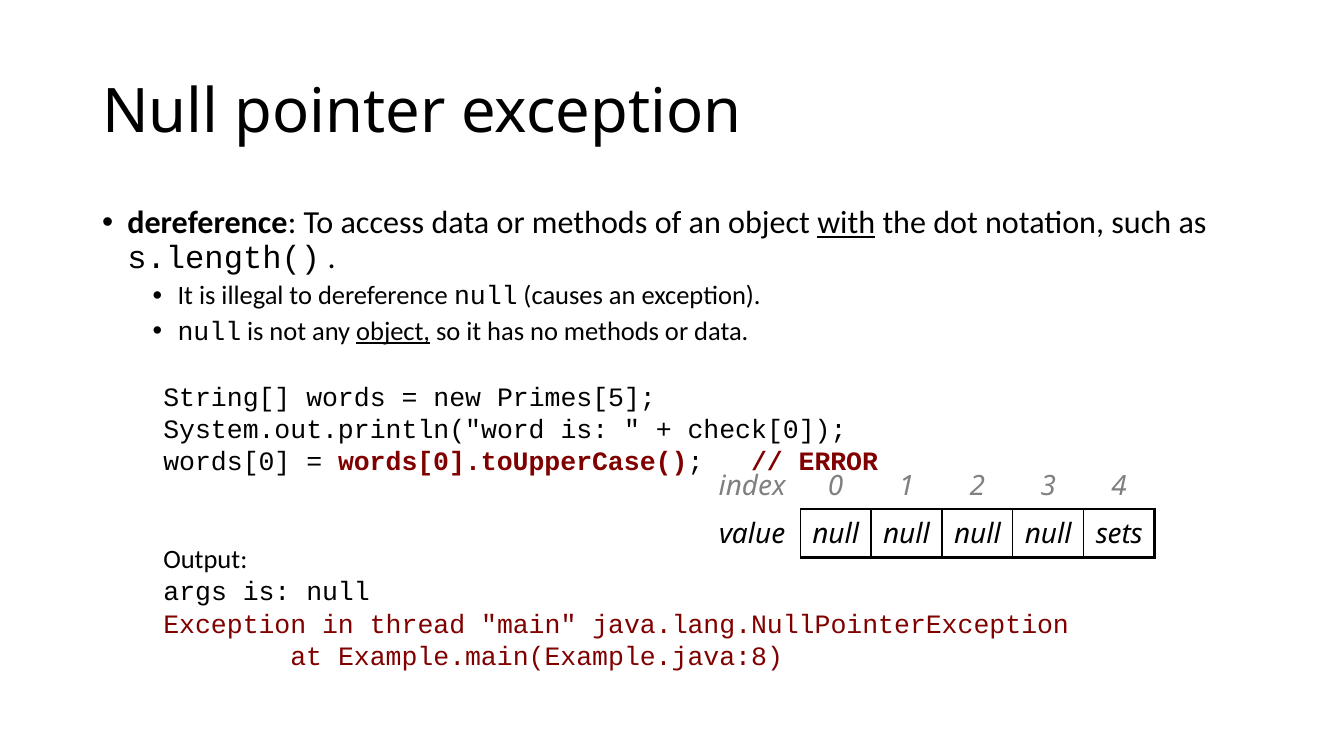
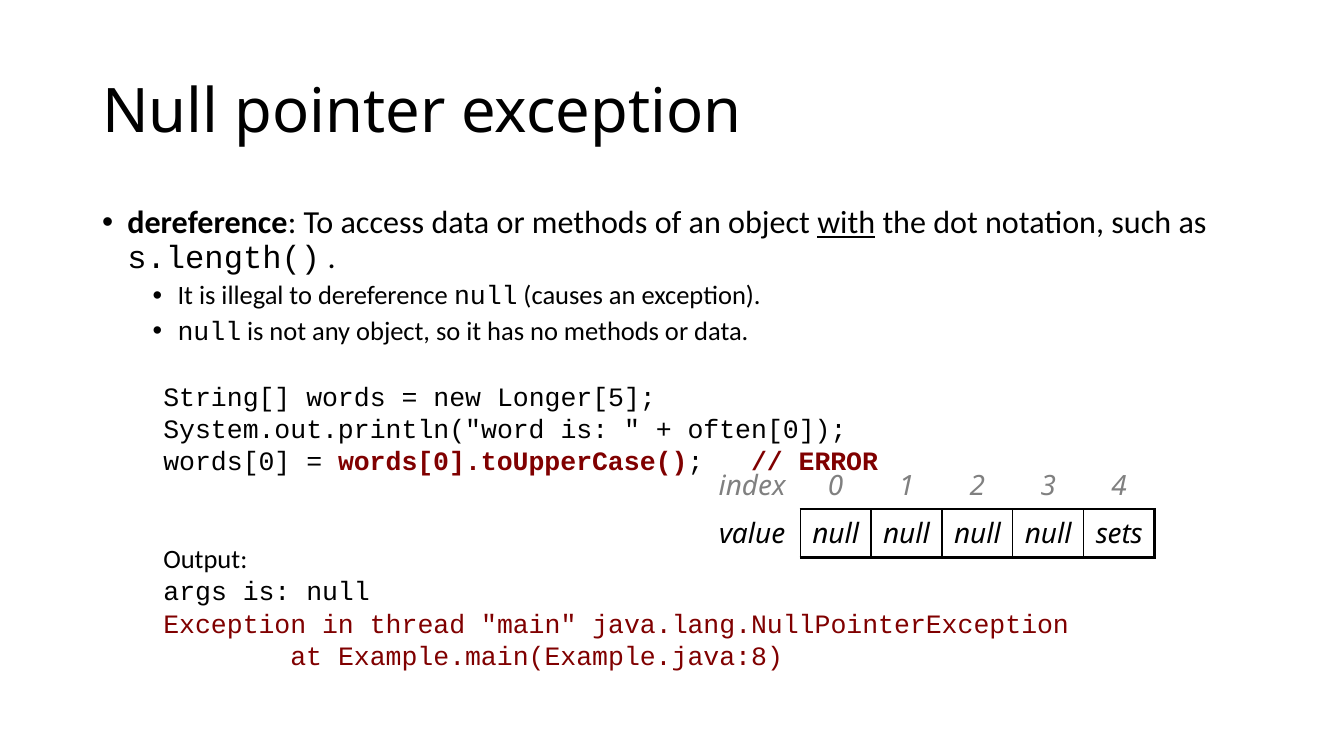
object underline: present -> none (393, 332)
Primes[5: Primes[5 -> Longer[5 (576, 398)
check[0: check[0 -> often[0 (767, 430)
